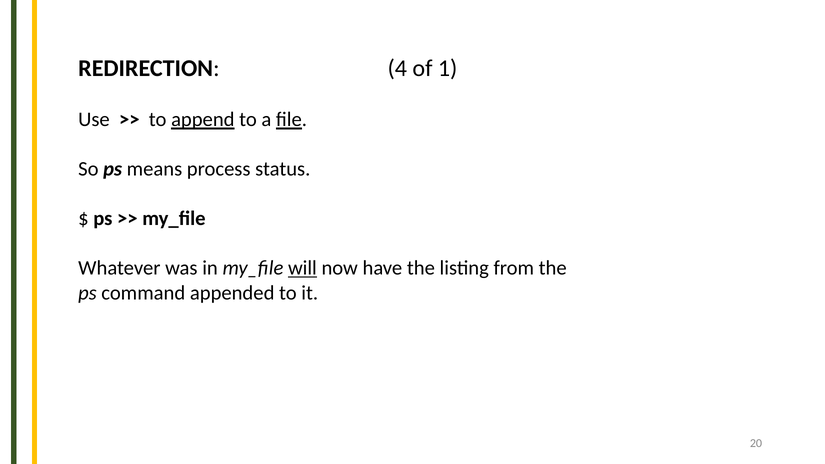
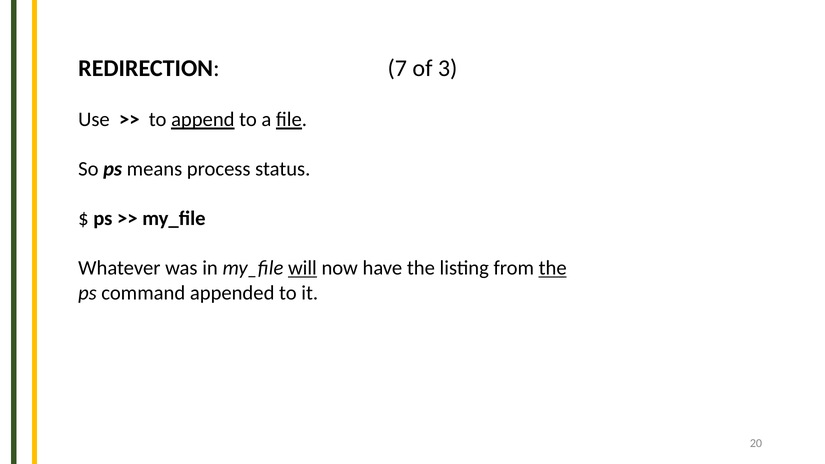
4: 4 -> 7 (397, 68)
1: 1 -> 3 (448, 68)
the underline: none -> present (553, 268)
